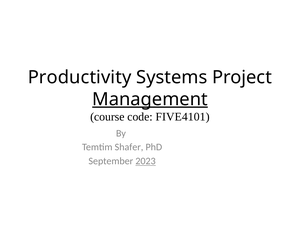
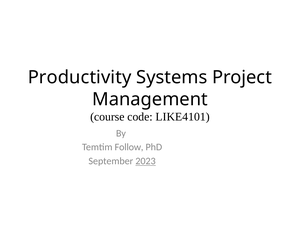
Management underline: present -> none (150, 99)
FIVE4101: FIVE4101 -> LIKE4101 (183, 117)
Shafer: Shafer -> Follow (129, 147)
